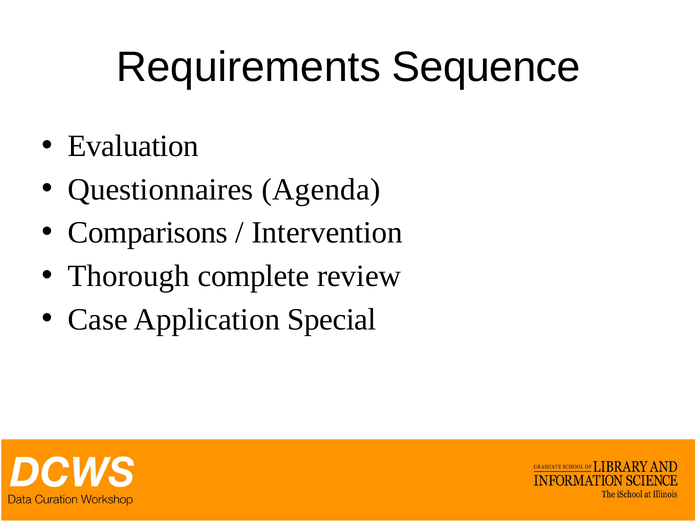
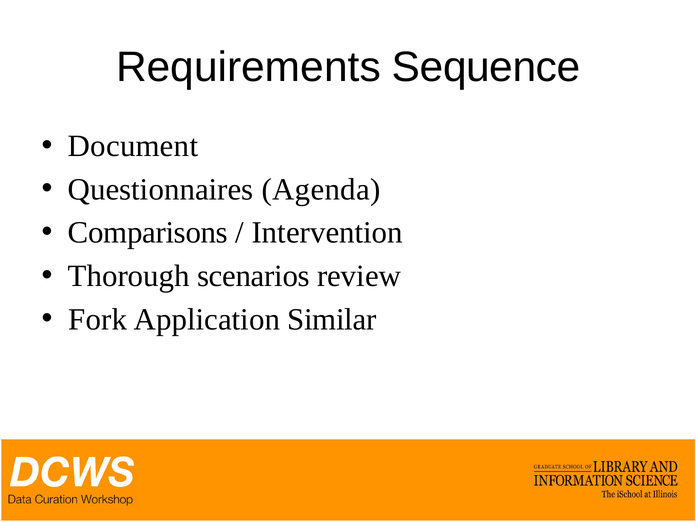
Evaluation: Evaluation -> Document (133, 146)
complete: complete -> scenarios (254, 276)
Case: Case -> Fork (98, 319)
Special: Special -> Similar (332, 319)
